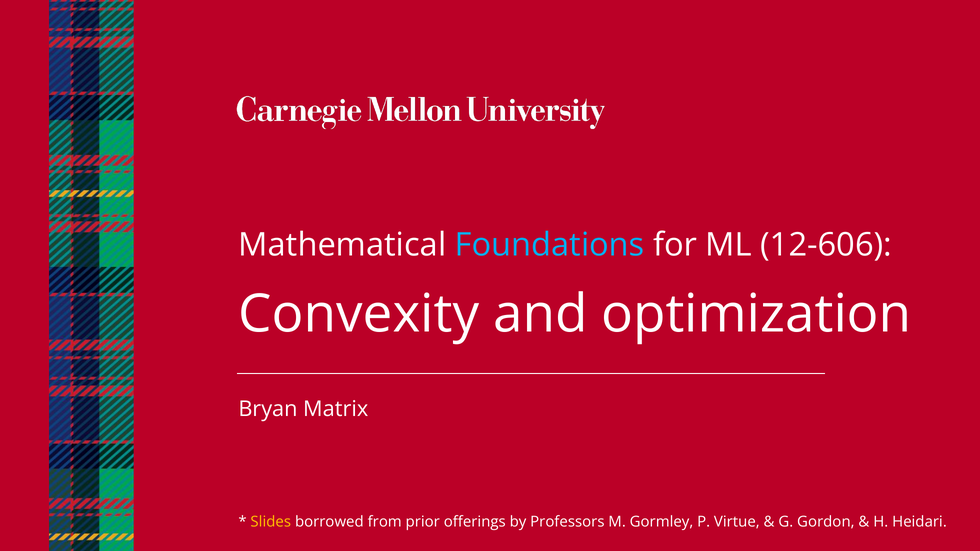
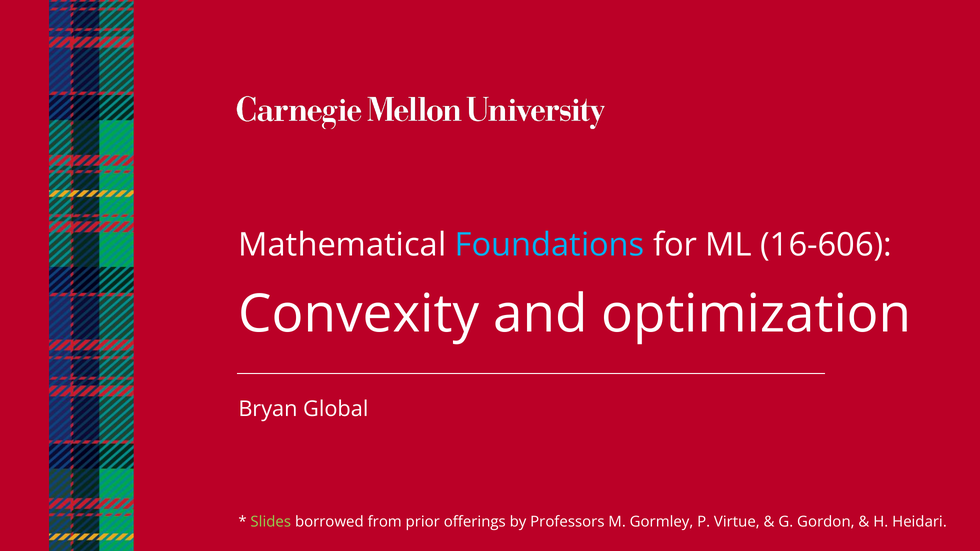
12-606: 12-606 -> 16-606 (826, 245)
Matrix: Matrix -> Global (336, 409)
Slides colour: yellow -> light green (271, 522)
